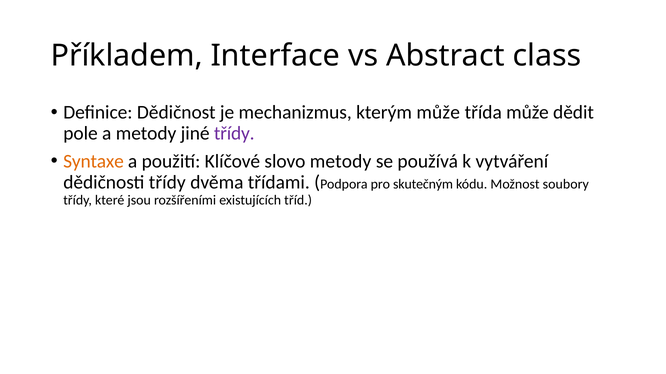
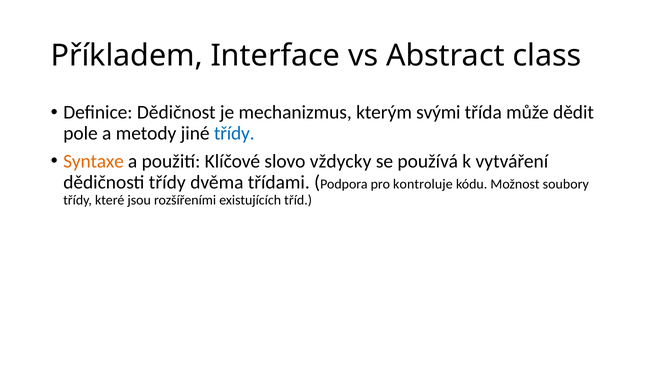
kterým může: může -> svými (438, 113)
třídy colour: purple -> blue (234, 134)
slovo metody: metody -> vždycky (341, 162)
skutečným: skutečným -> kontroluje (423, 184)
